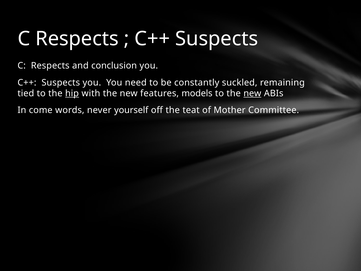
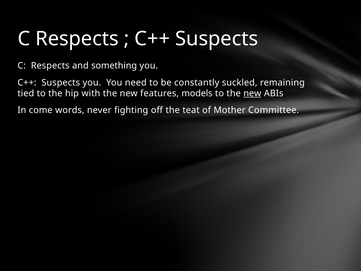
conclusion: conclusion -> something (114, 66)
hip underline: present -> none (72, 93)
yourself: yourself -> fighting (131, 110)
